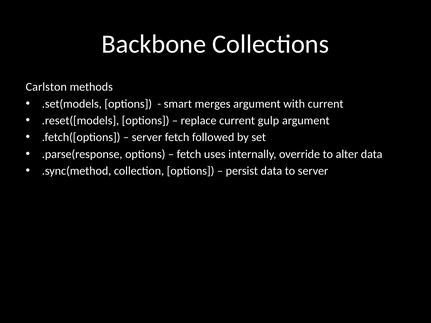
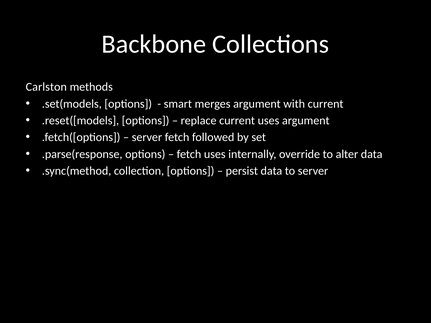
current gulp: gulp -> uses (268, 121)
